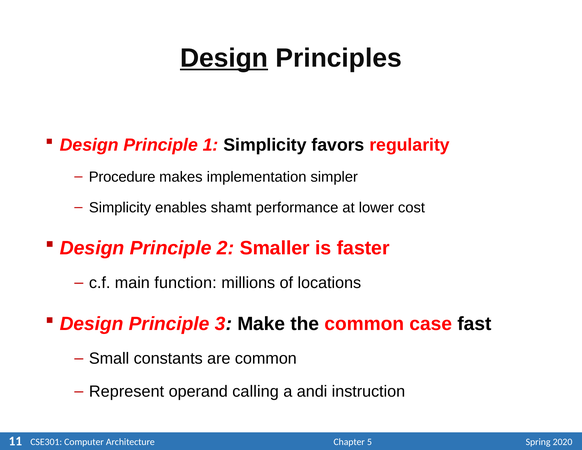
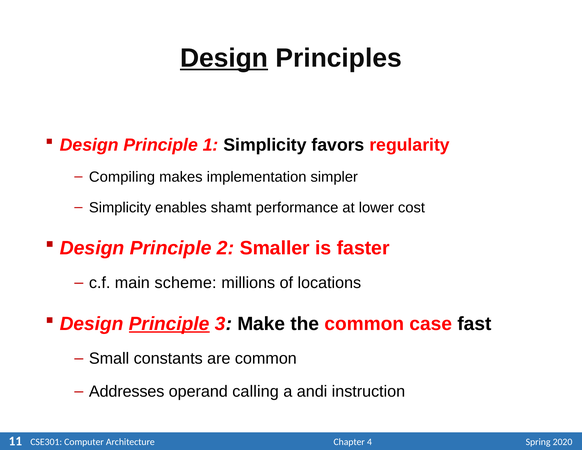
Procedure: Procedure -> Compiling (122, 177)
function: function -> scheme (186, 283)
Principle underline: none -> present (169, 324)
Represent: Represent -> Addresses (127, 391)
5: 5 -> 4 (369, 442)
